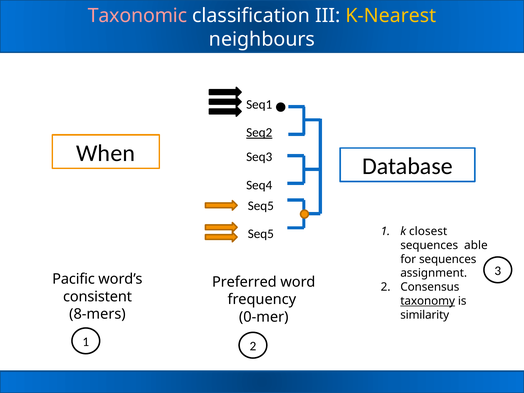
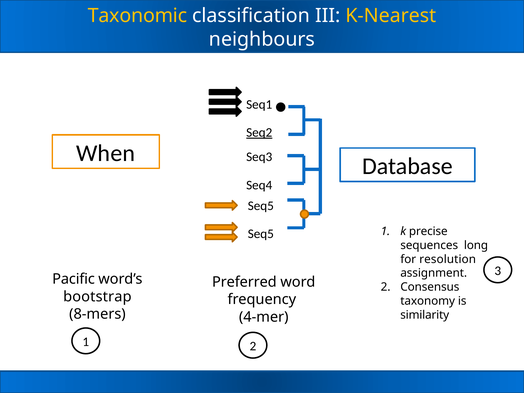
Taxonomic colour: pink -> yellow (137, 16)
closest: closest -> precise (428, 231)
able: able -> long (476, 245)
for sequences: sequences -> resolution (448, 259)
consistent: consistent -> bootstrap (97, 297)
taxonomy underline: present -> none (428, 301)
0-mer: 0-mer -> 4-mer (264, 317)
